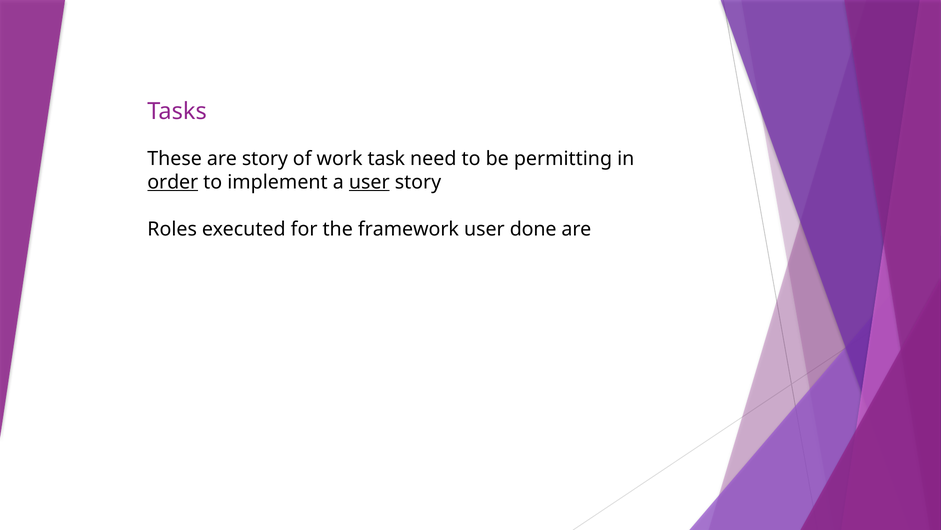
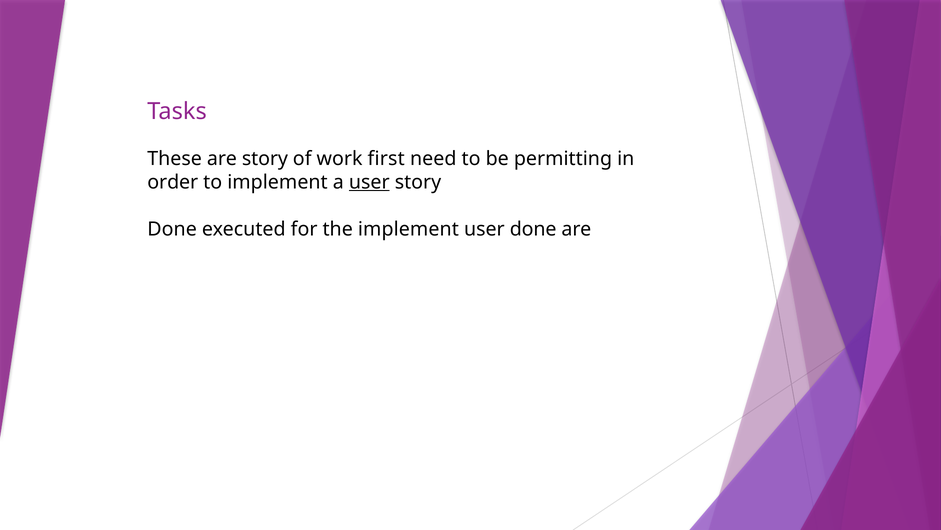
task: task -> first (386, 158)
order underline: present -> none (173, 182)
Roles: Roles -> Done (172, 229)
the framework: framework -> implement (408, 229)
